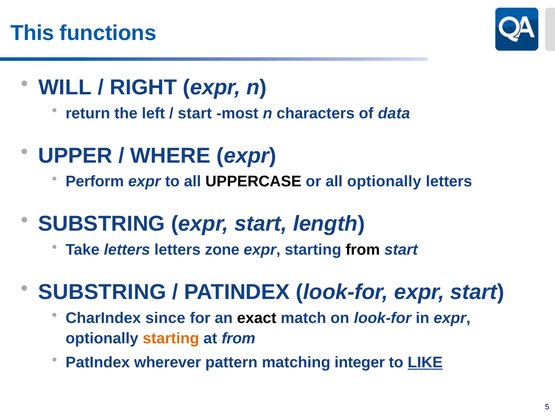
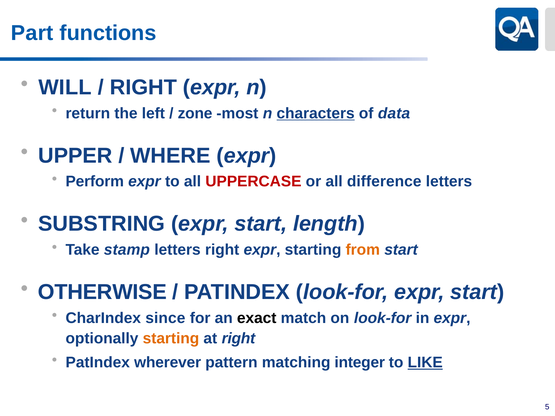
This: This -> Part (32, 33)
start: start -> zone (195, 113)
characters underline: none -> present (316, 113)
UPPERCASE colour: black -> red (253, 182)
all optionally: optionally -> difference (384, 182)
Take letters: letters -> stamp (127, 250)
letters zone: zone -> right (222, 250)
from colour: black -> orange (363, 250)
SUBSTRING: SUBSTRING -> OTHERWISE (102, 292)
at from: from -> right (238, 339)
